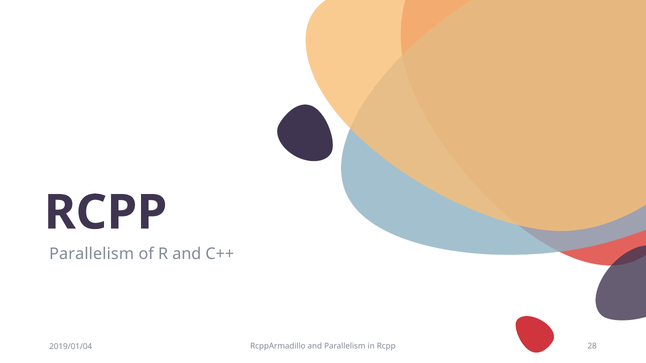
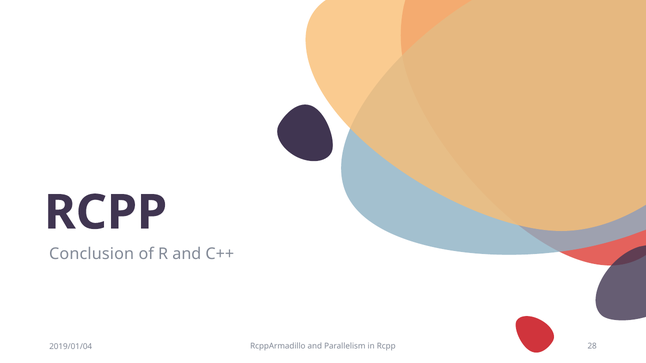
Parallelism: Parallelism -> Conclusion (92, 254)
